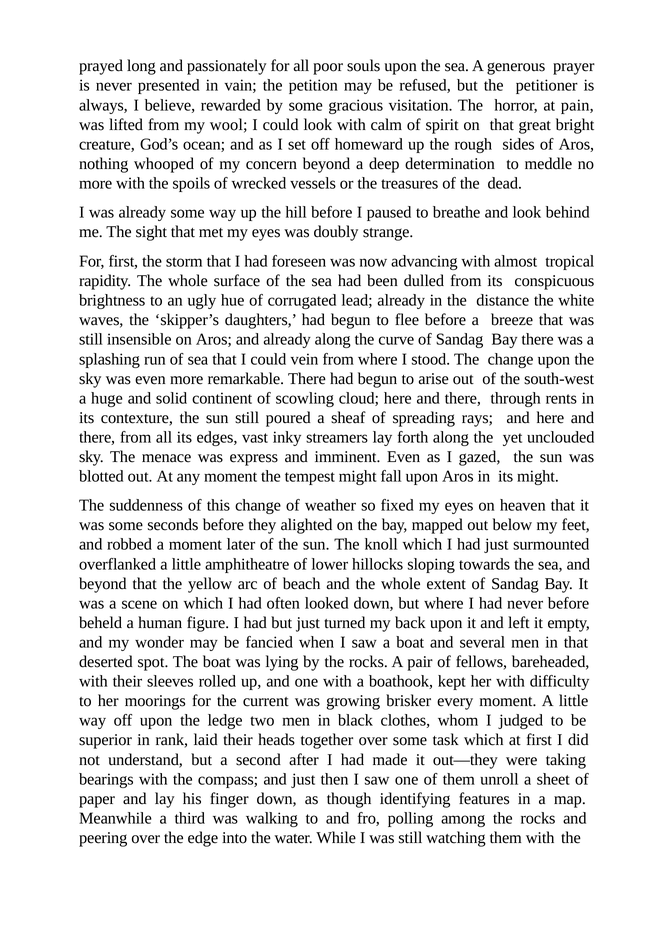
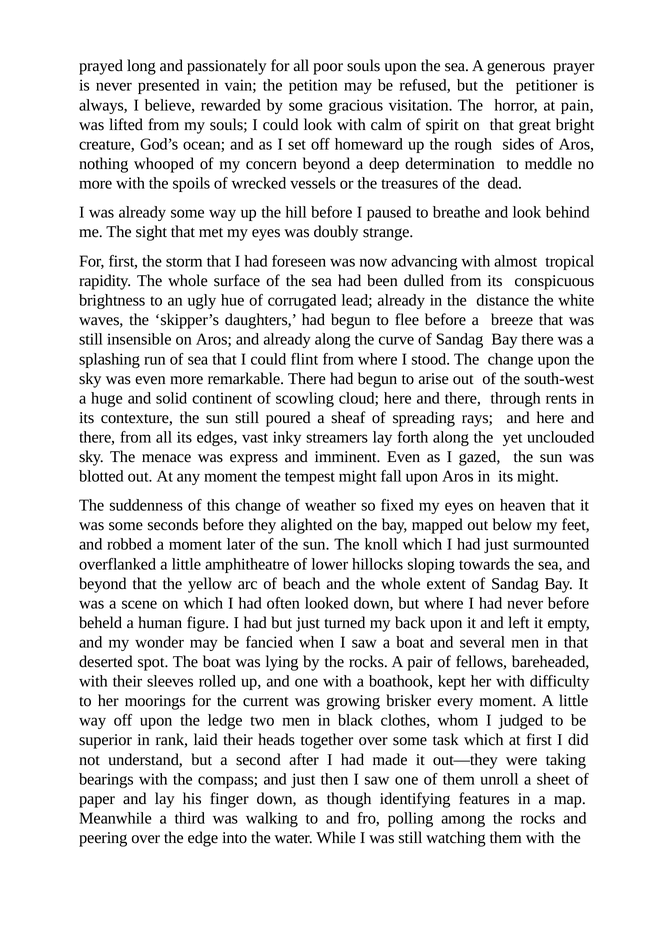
my wool: wool -> souls (229, 125)
vein: vein -> flint (304, 359)
